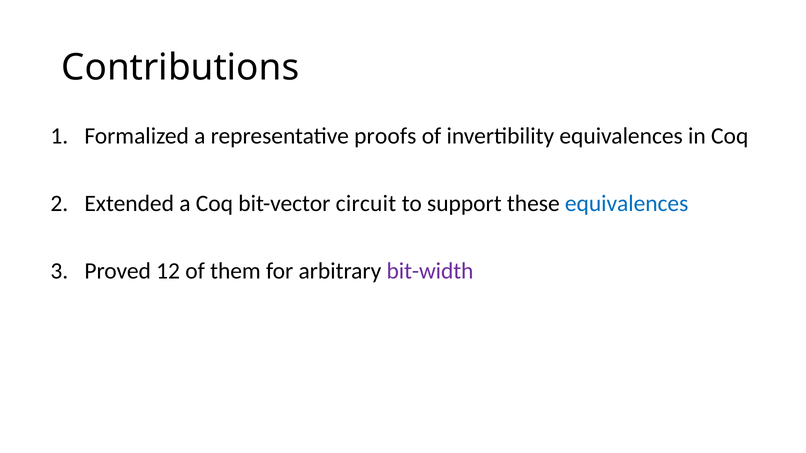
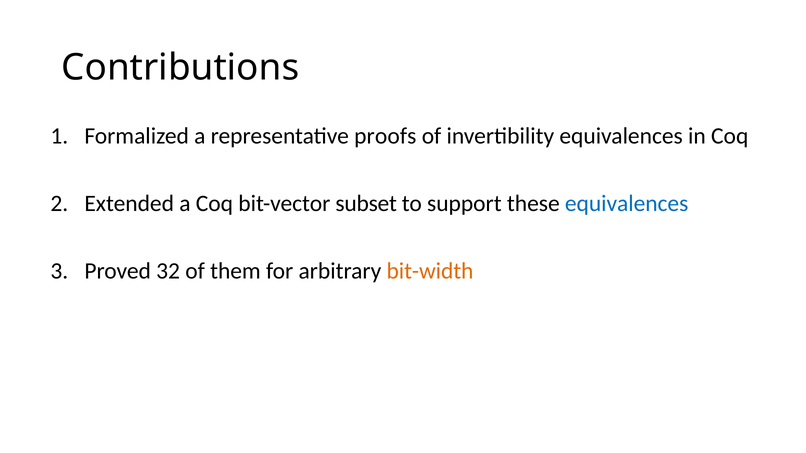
circuit: circuit -> subset (366, 204)
12: 12 -> 32 (168, 271)
bit-width colour: purple -> orange (430, 271)
